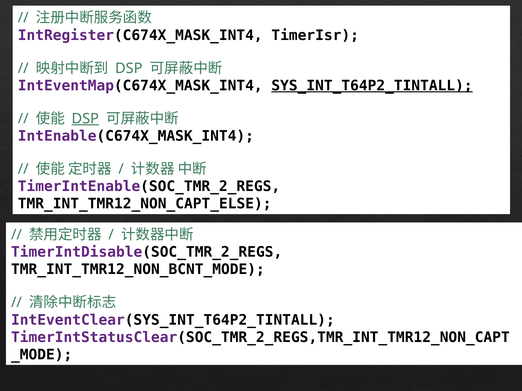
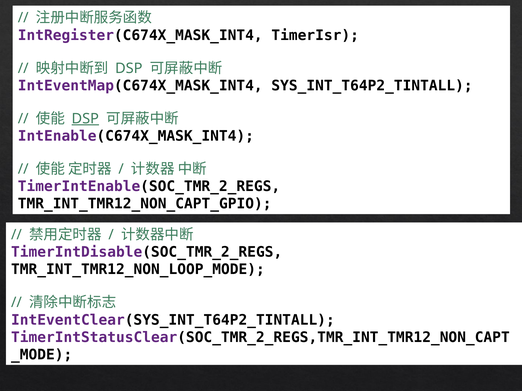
SYS_INT_T64P2_TINTALL underline: present -> none (372, 86)
TMR_INT_TMR12_NON_CAPT_ELSE: TMR_INT_TMR12_NON_CAPT_ELSE -> TMR_INT_TMR12_NON_CAPT_GPIO (145, 204)
TMR_INT_TMR12_NON_BCNT_MODE: TMR_INT_TMR12_NON_BCNT_MODE -> TMR_INT_TMR12_NON_LOOP_MODE (138, 270)
